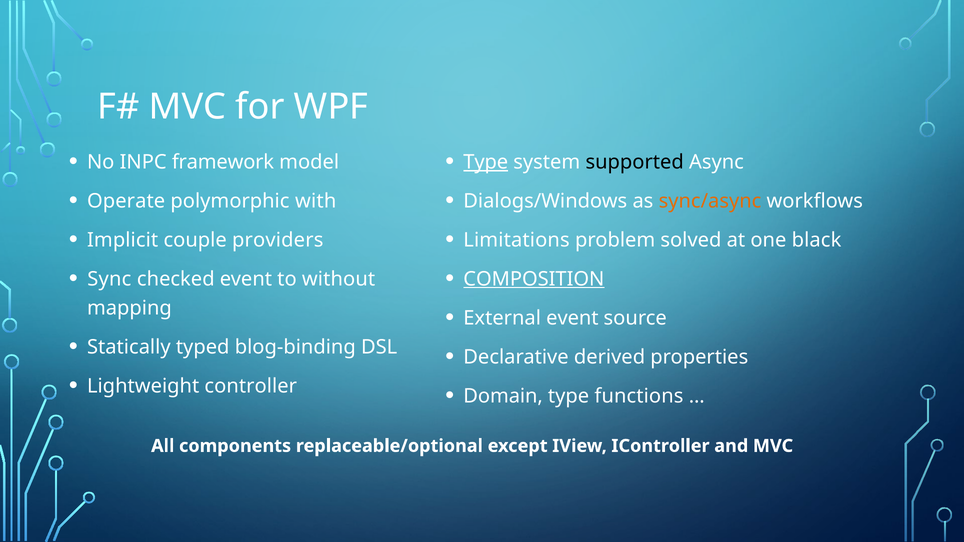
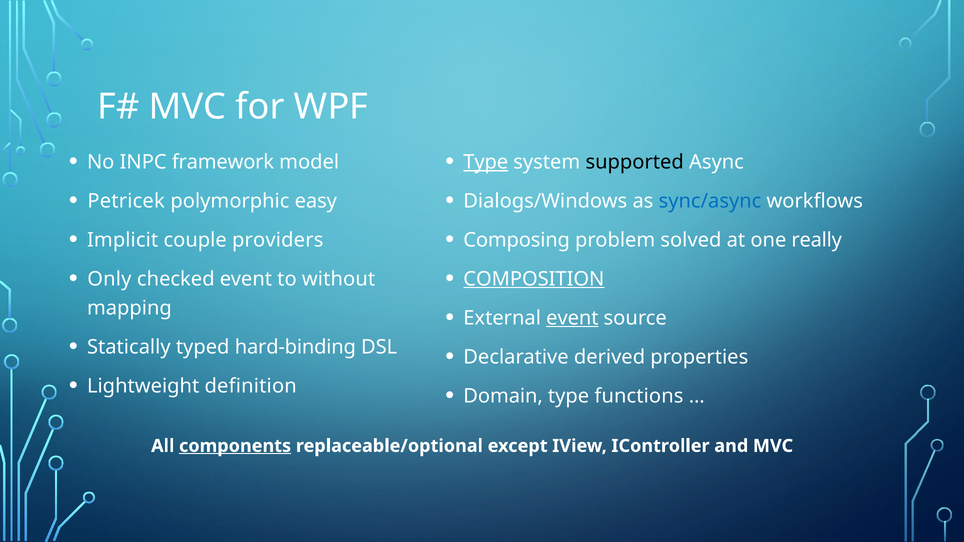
Operate: Operate -> Petricek (126, 201)
with: with -> easy (316, 201)
sync/async colour: orange -> blue (710, 201)
Limitations: Limitations -> Composing (517, 240)
black: black -> really (817, 240)
Sync: Sync -> Only (109, 279)
event underline: none -> present (572, 318)
blog-binding: blog-binding -> hard-binding (295, 347)
controller: controller -> definition (251, 386)
components underline: none -> present (235, 446)
